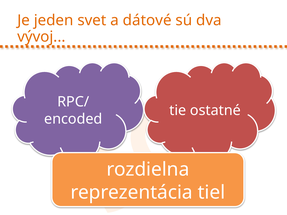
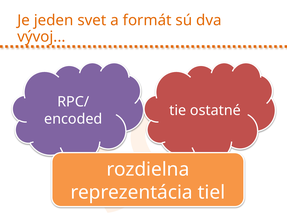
dátové: dátové -> formát (147, 20)
